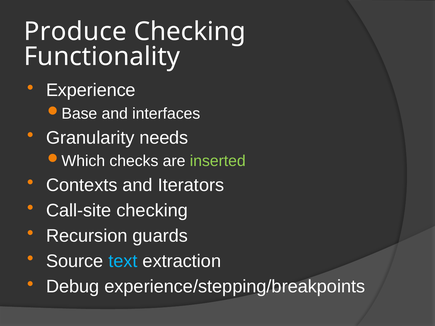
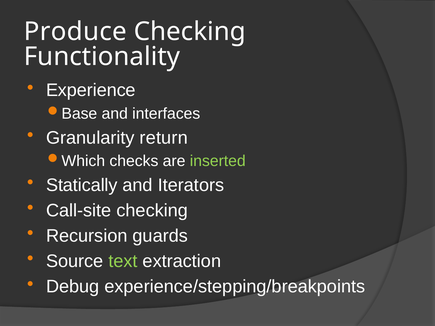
needs: needs -> return (164, 138)
Contexts: Contexts -> Statically (82, 185)
text colour: light blue -> light green (123, 261)
